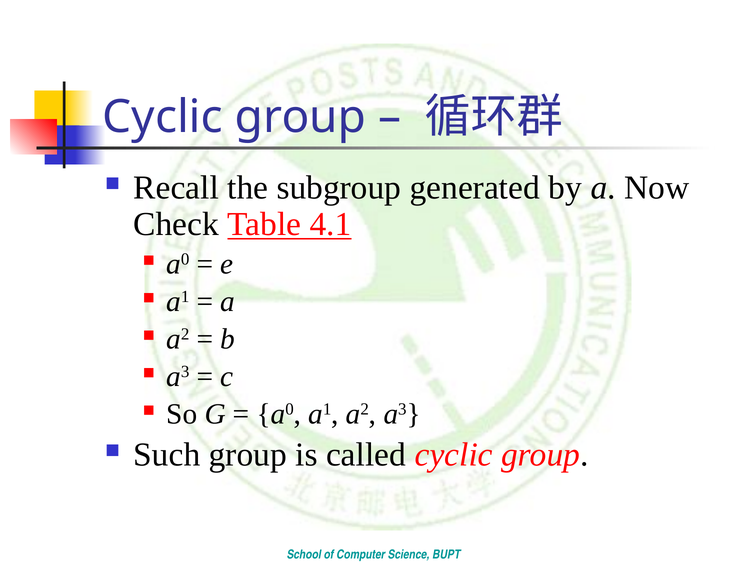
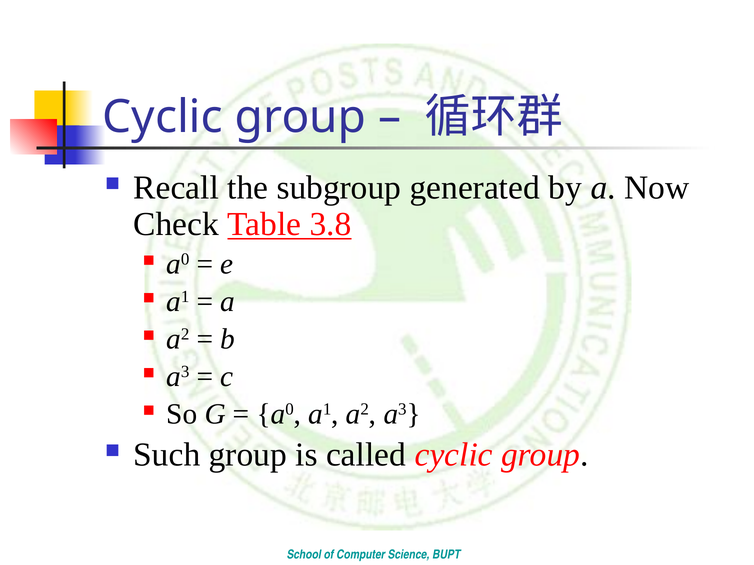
4.1: 4.1 -> 3.8 (331, 224)
